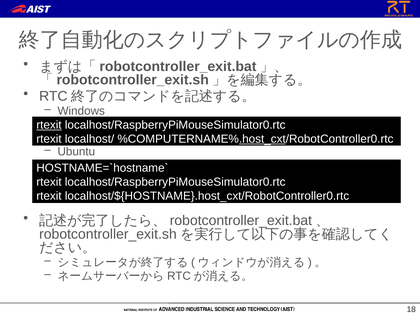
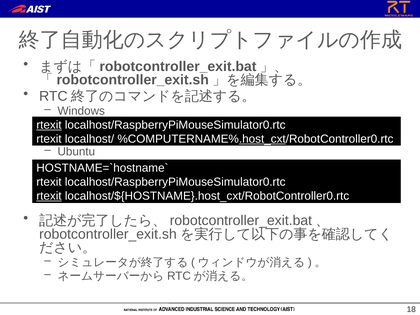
rtexit underline: none -> present (49, 196)
